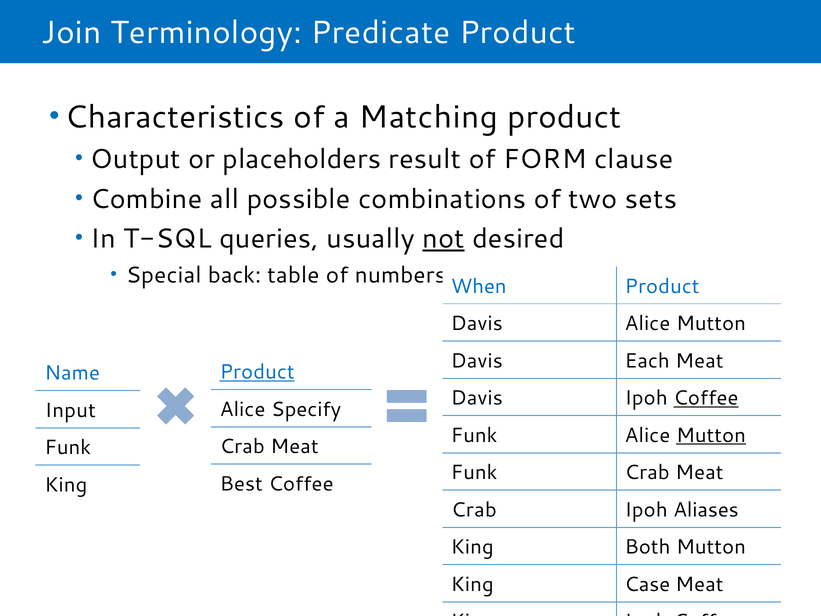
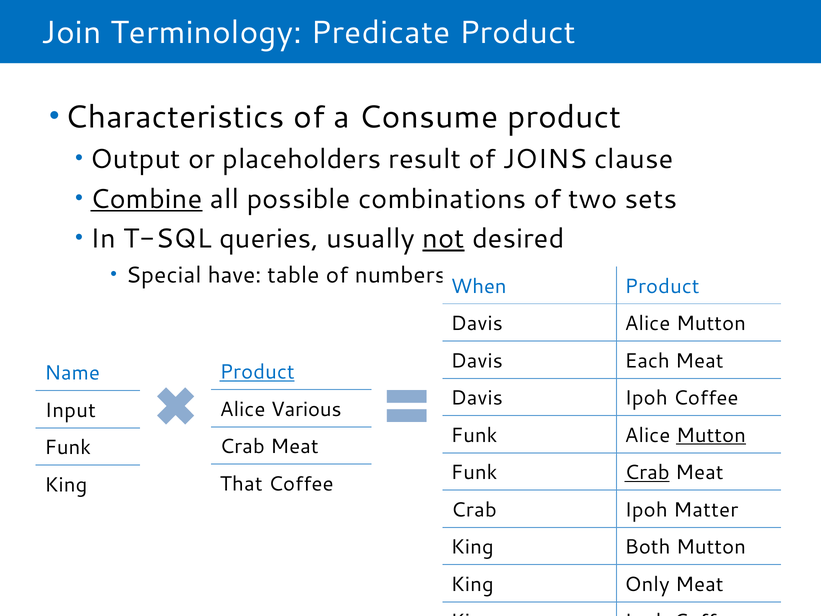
Matching: Matching -> Consume (429, 117)
FORM: FORM -> JOINS (545, 159)
Combine underline: none -> present (146, 199)
back: back -> have (234, 275)
Coffee underline: present -> none (706, 398)
Specify: Specify -> Various (306, 409)
Crab underline: none -> present (647, 472)
Best: Best -> That (241, 484)
Aliases: Aliases -> Matter (706, 510)
Case: Case -> Only (647, 584)
